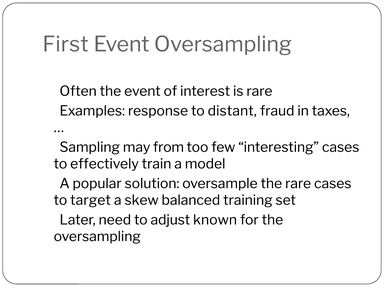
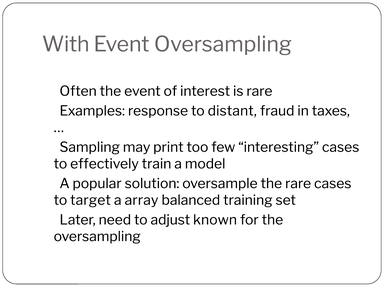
First: First -> With (66, 44)
from: from -> print (168, 147)
skew: skew -> array (141, 200)
